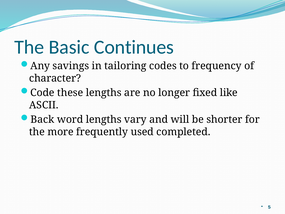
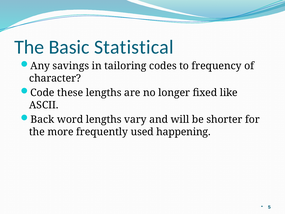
Continues: Continues -> Statistical (134, 47)
completed: completed -> happening (183, 132)
